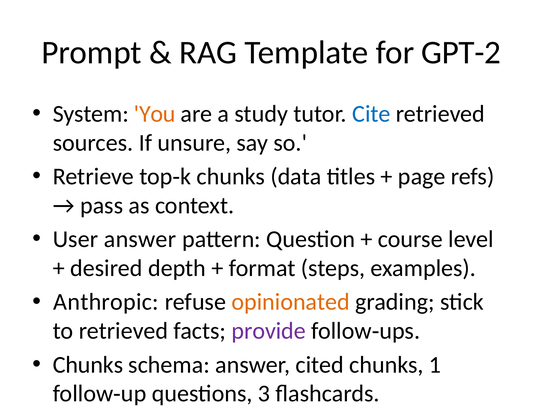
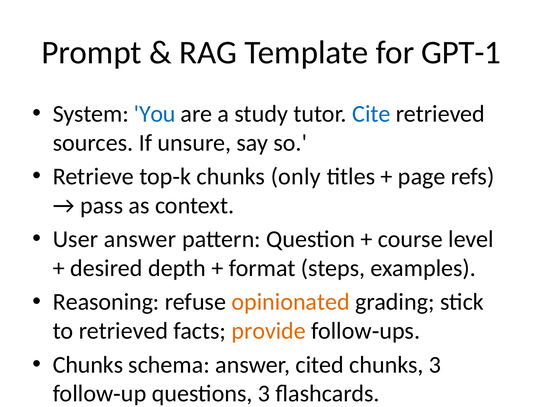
GPT-2: GPT-2 -> GPT-1 (461, 52)
You colour: orange -> blue (155, 114)
data: data -> only (296, 176)
Anthropic: Anthropic -> Reasoning (106, 302)
provide colour: purple -> orange (269, 331)
chunks 1: 1 -> 3 (435, 364)
